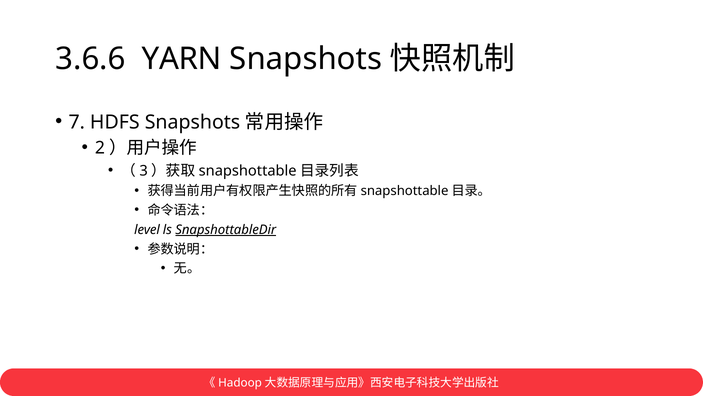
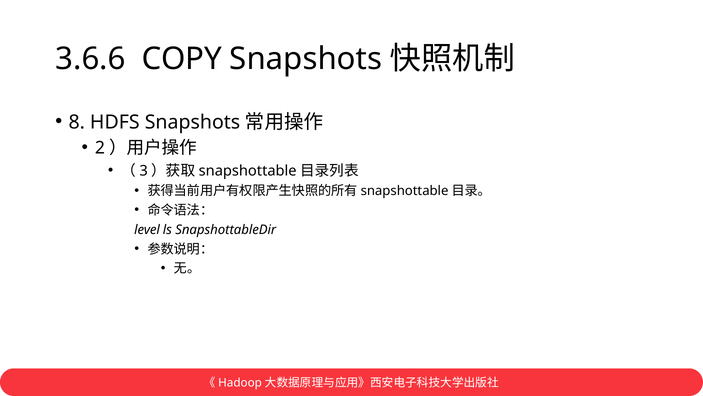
YARN: YARN -> COPY (182, 59)
7: 7 -> 8 (77, 122)
SnapshottableDir underline: present -> none (226, 229)
